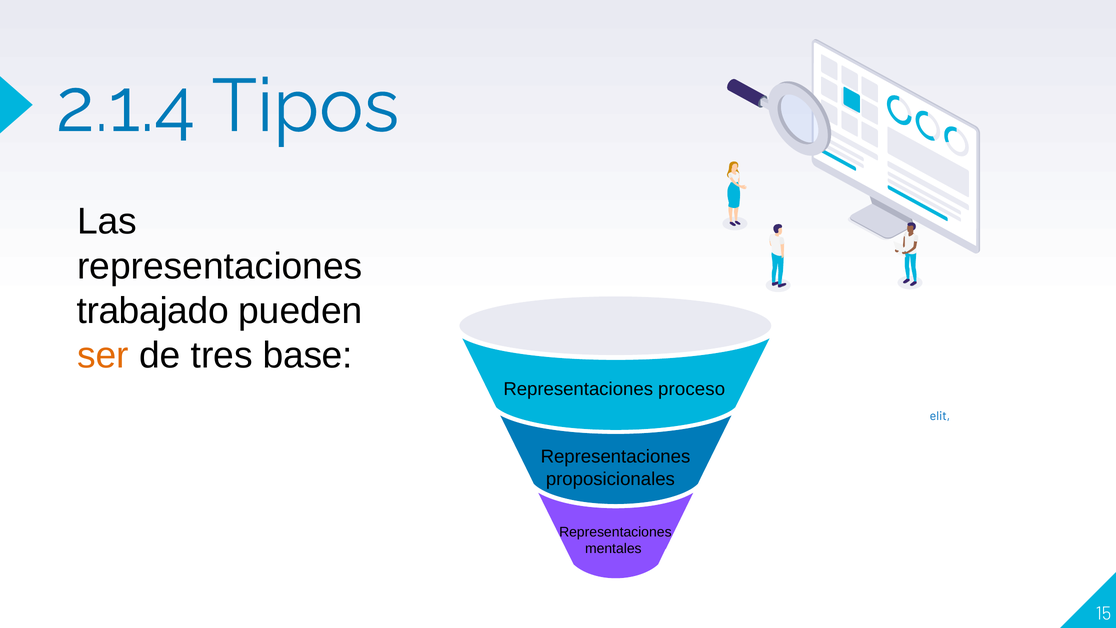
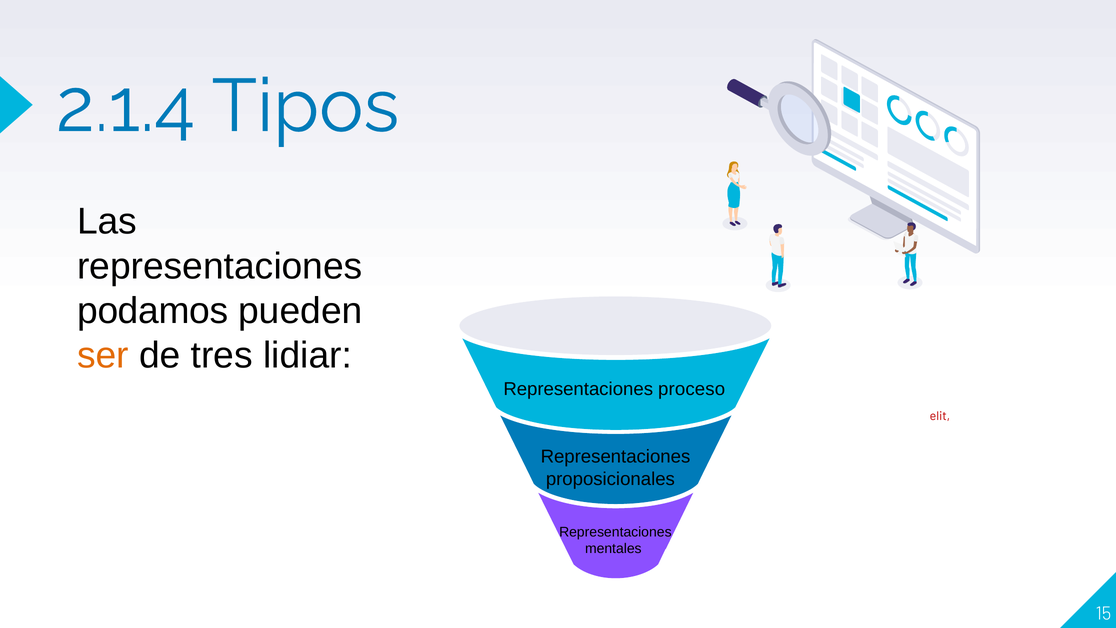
trabajado: trabajado -> podamos (153, 311)
base: base -> lidiar (307, 355)
elit colour: blue -> red (940, 416)
